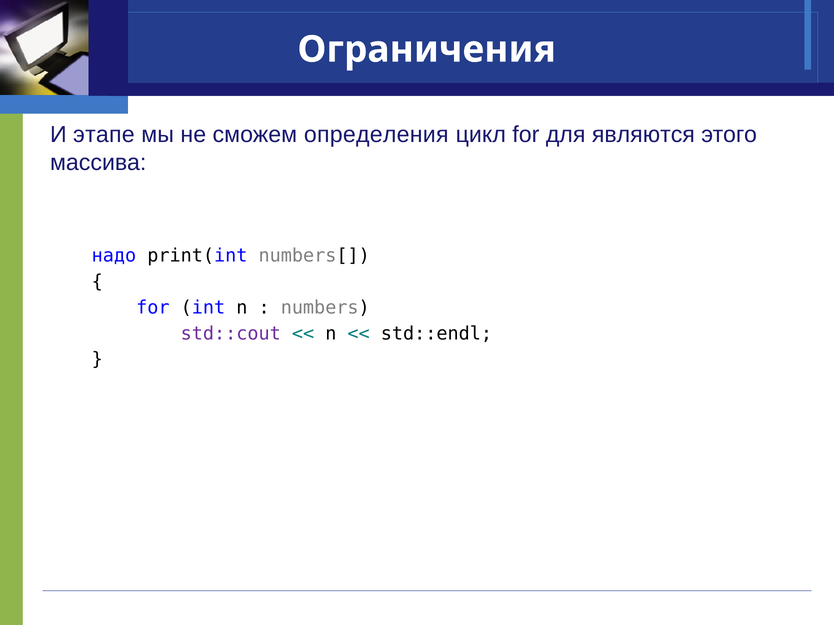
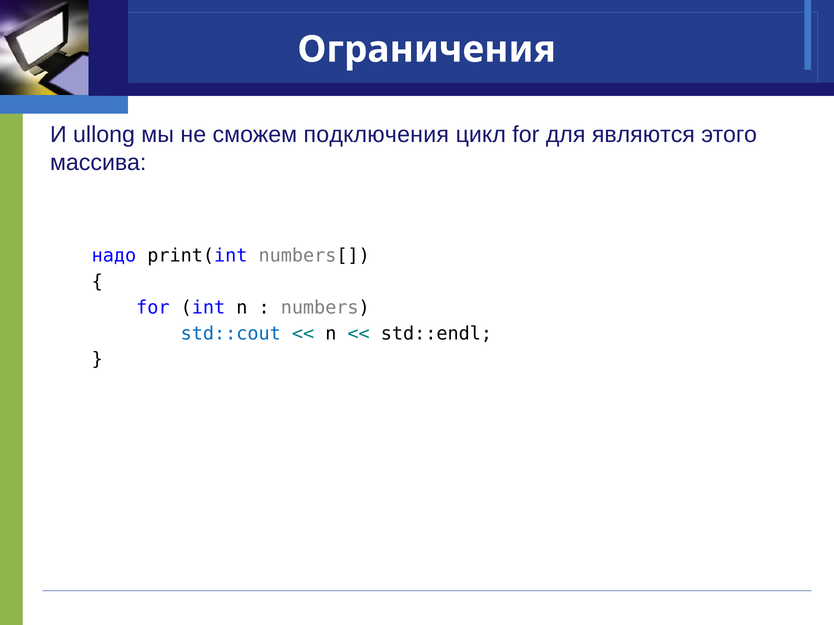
этапе: этапе -> ullong (104, 135)
определения: определения -> подключения (376, 135)
std::cout colour: purple -> blue (231, 334)
